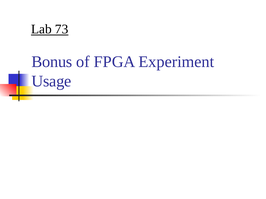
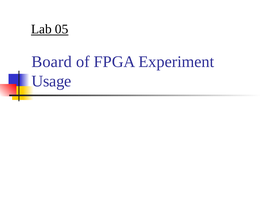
73: 73 -> 05 (62, 29)
Bonus: Bonus -> Board (52, 62)
